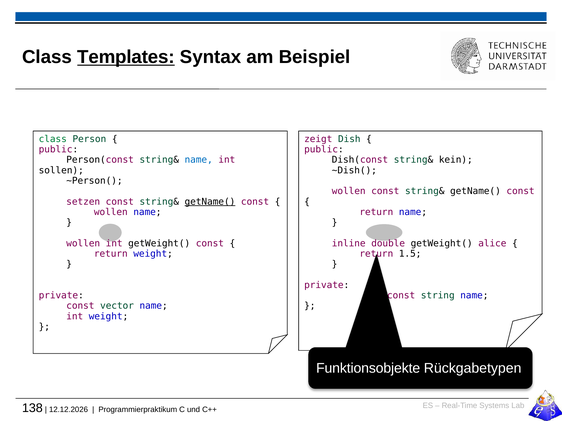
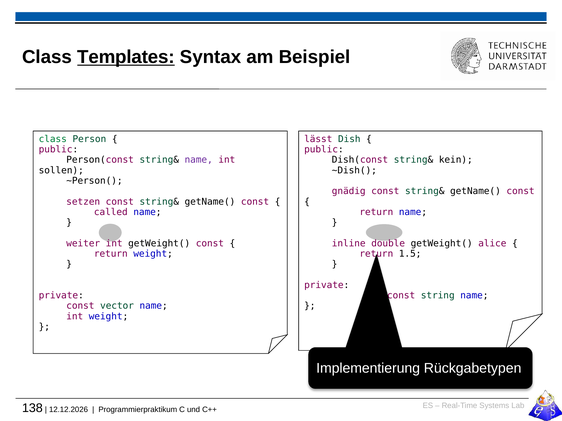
zeigt: zeigt -> lässt (318, 139)
name colour: blue -> purple (199, 160)
wollen: wollen -> gnädig (349, 191)
getName( underline: present -> none (210, 202)
wollen: wollen -> called (111, 212)
wollen: wollen -> weiter (83, 244)
Funktionsobjekte: Funktionsobjekte -> Implementierung (368, 369)
